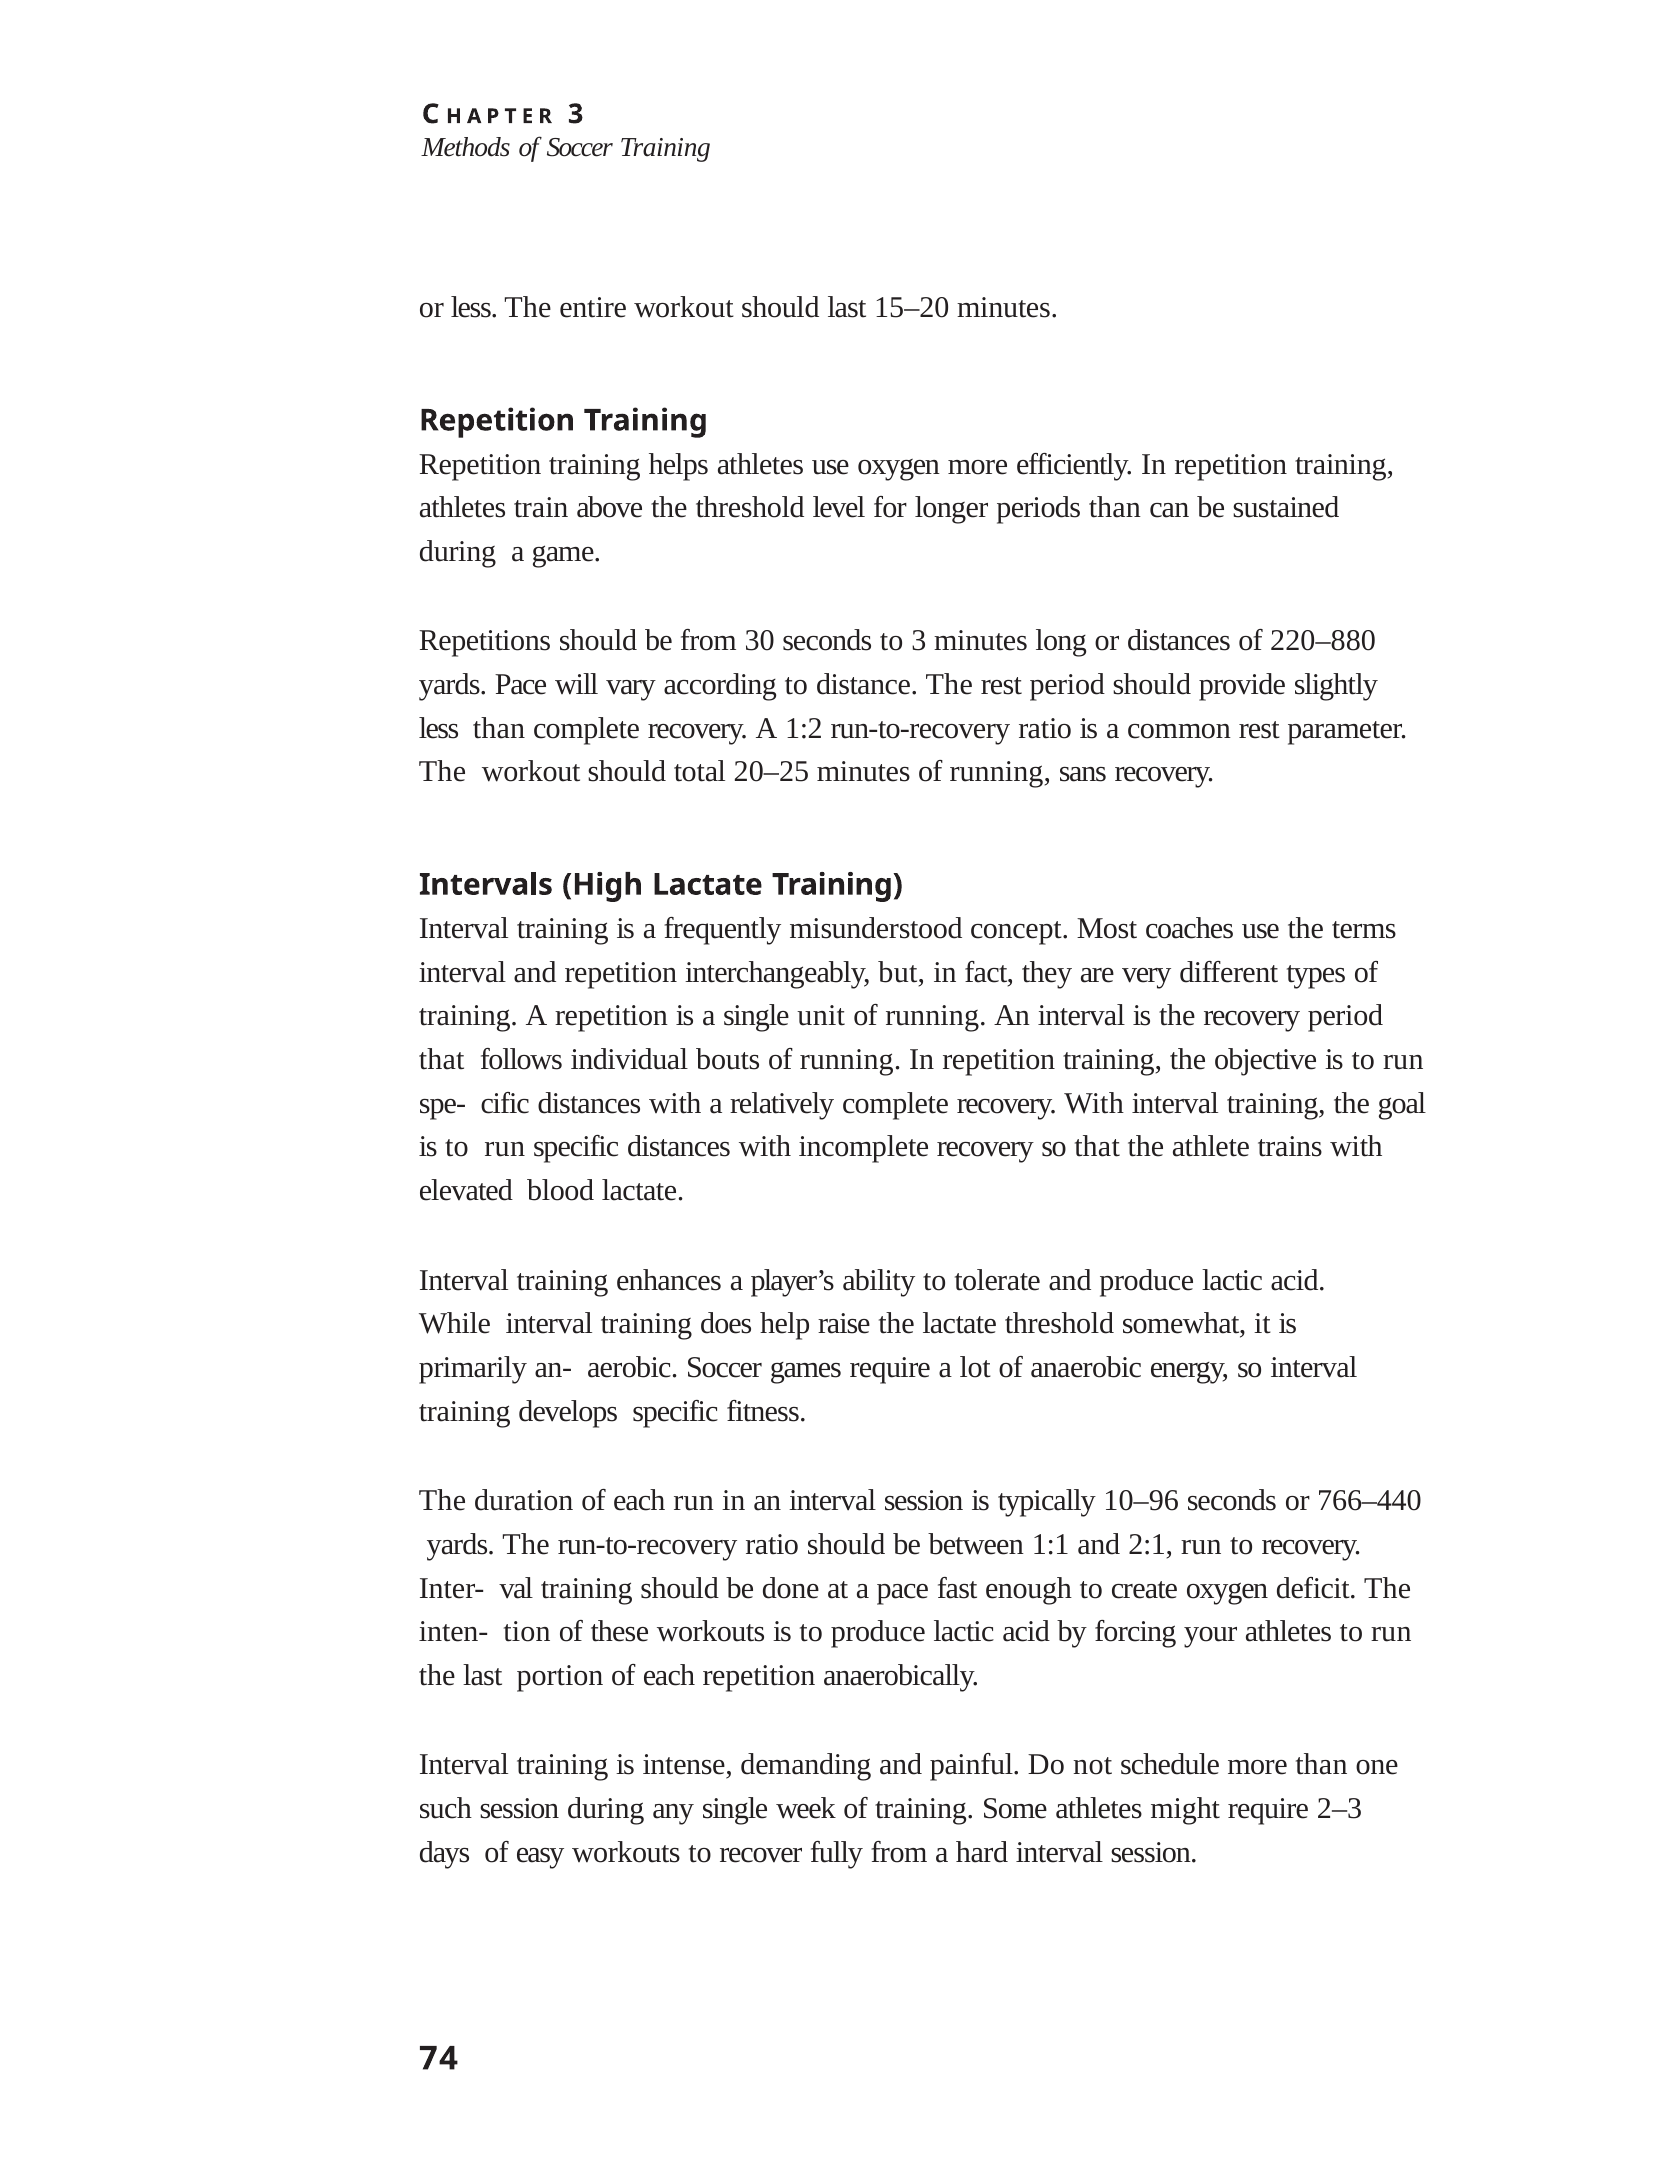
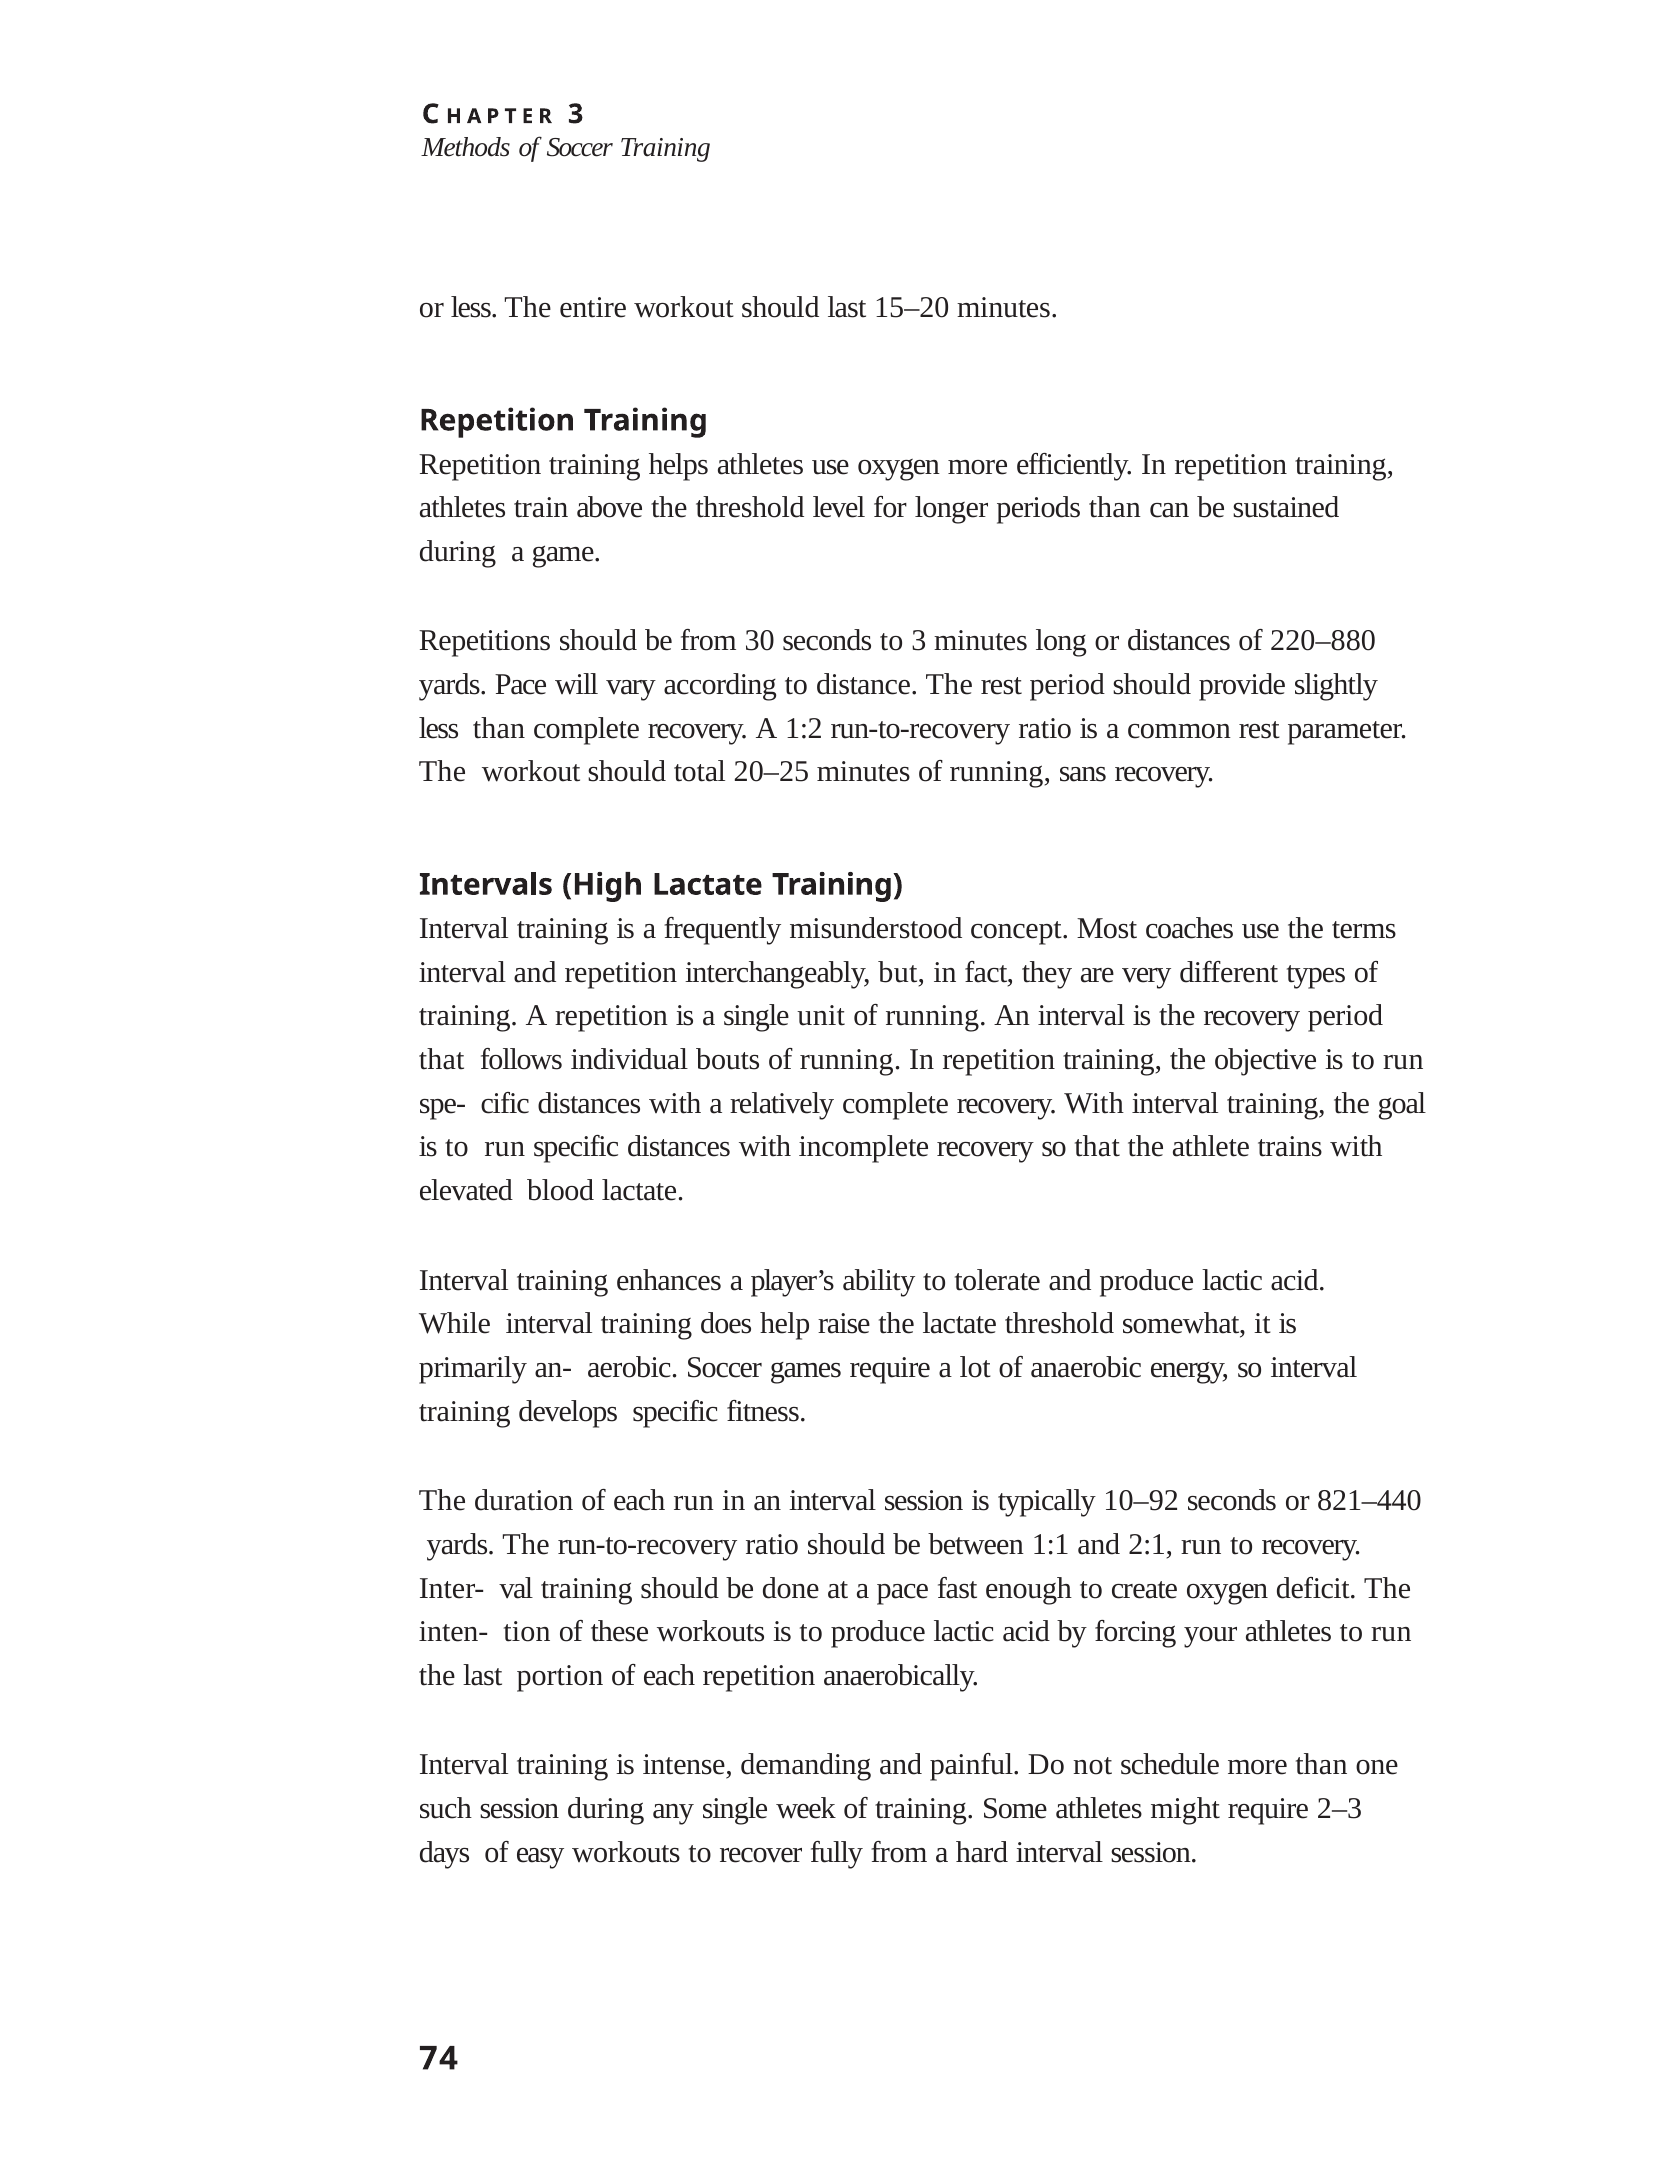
10–96: 10–96 -> 10–92 (1141, 1501)
766–440: 766–440 -> 821–440 (1369, 1501)
